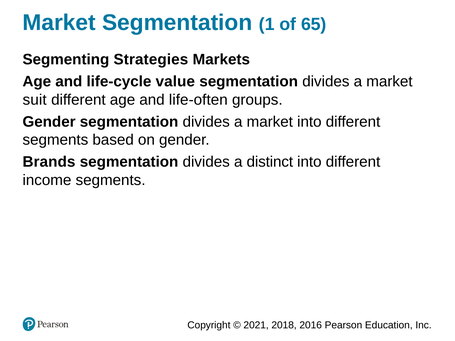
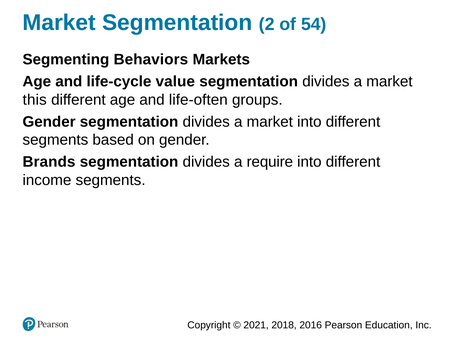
1: 1 -> 2 (267, 24)
65: 65 -> 54 (314, 24)
Strategies: Strategies -> Behaviors (151, 60)
suit: suit -> this (35, 100)
distinct: distinct -> require (270, 162)
